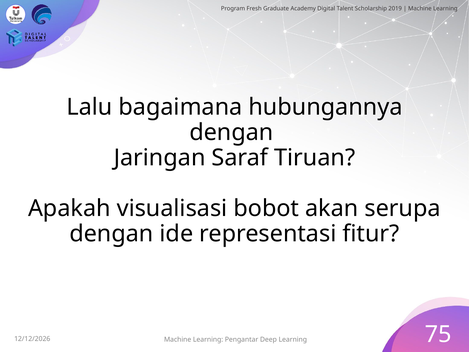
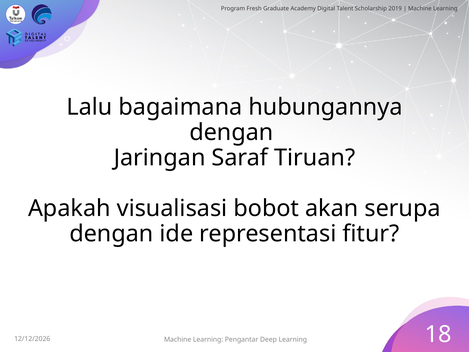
75: 75 -> 18 (438, 334)
